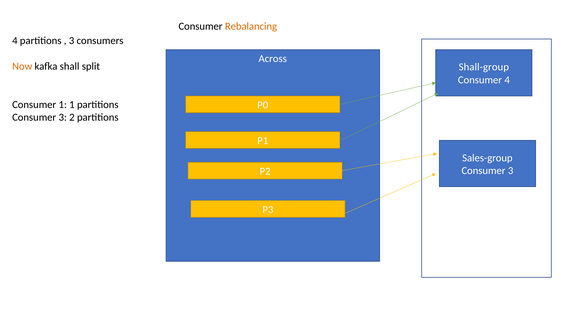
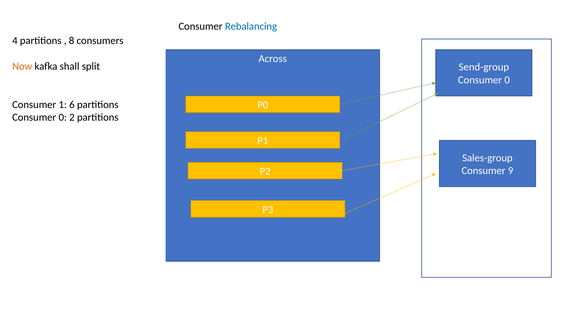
Rebalancing colour: orange -> blue (251, 26)
3: 3 -> 8 (72, 41)
Shall-group: Shall-group -> Send-group (484, 67)
4: 4 -> 0 (507, 80)
1 1: 1 -> 6 (72, 105)
3: 3 -> 0 (63, 117)
3: 3 -> 9 (511, 171)
